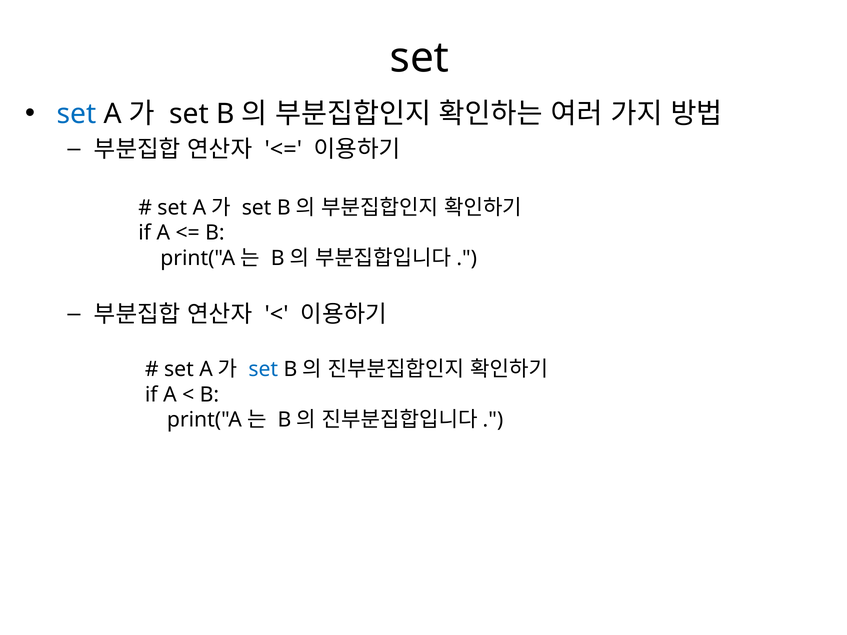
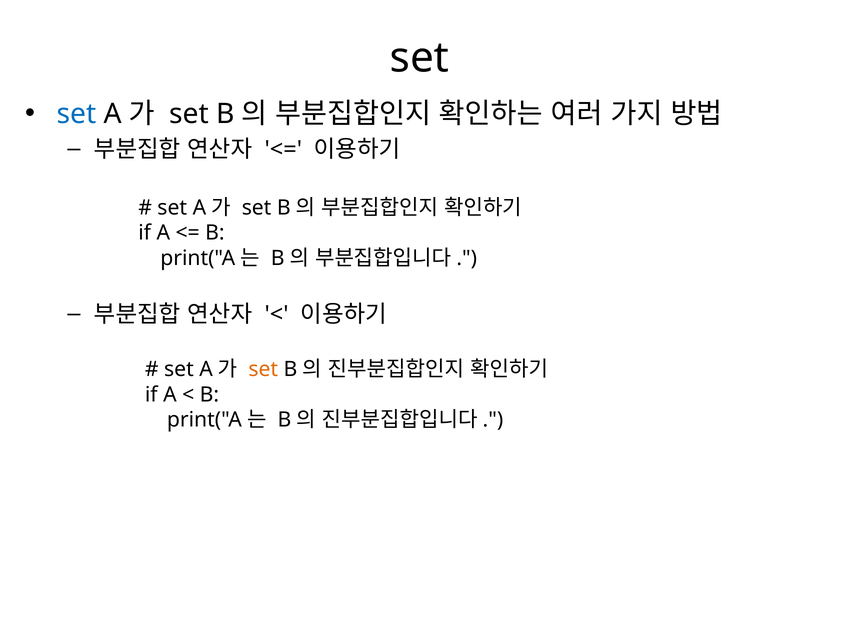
set colour: blue -> orange (263, 369)
